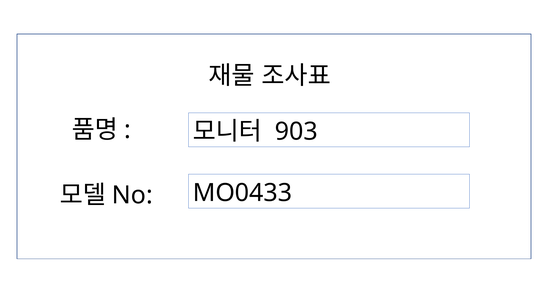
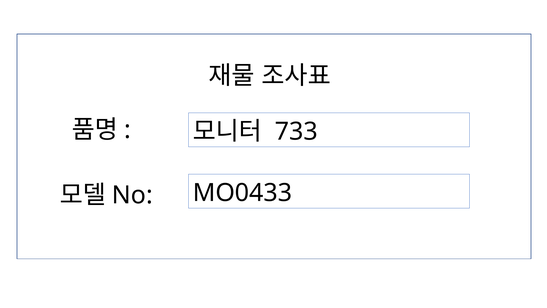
903: 903 -> 733 (296, 131)
